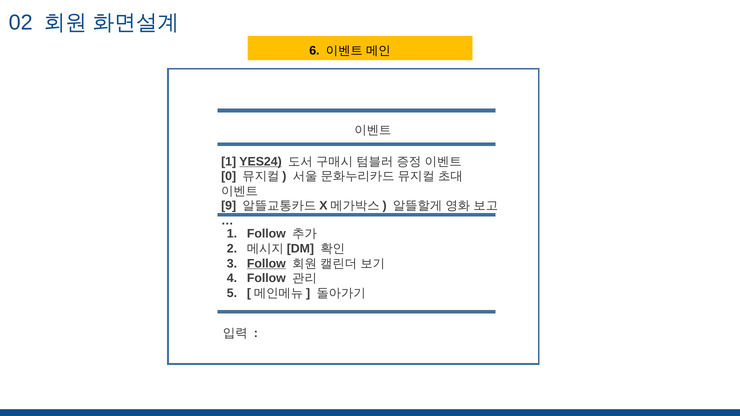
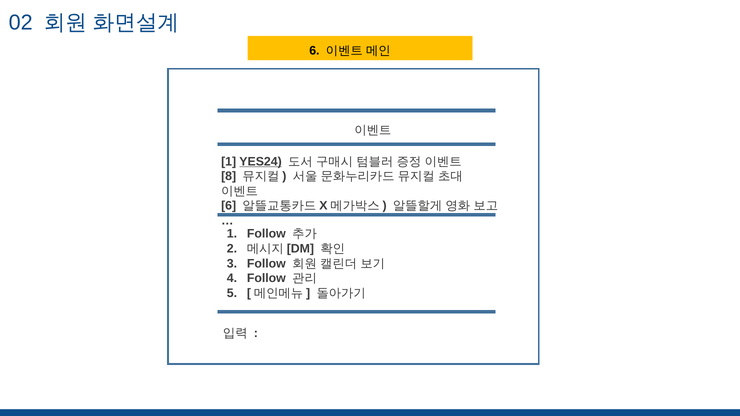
0: 0 -> 8 (229, 176)
9: 9 -> 6 (229, 206)
Follow underline: present -> none (266, 264)
